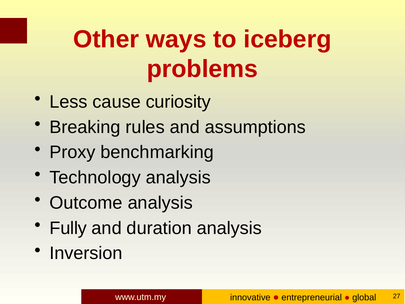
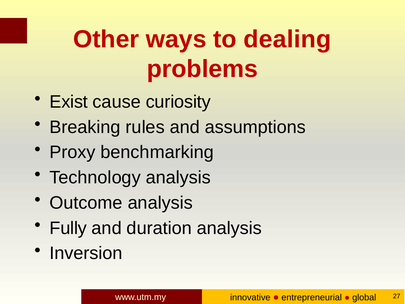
iceberg: iceberg -> dealing (287, 39)
Less: Less -> Exist (69, 102)
